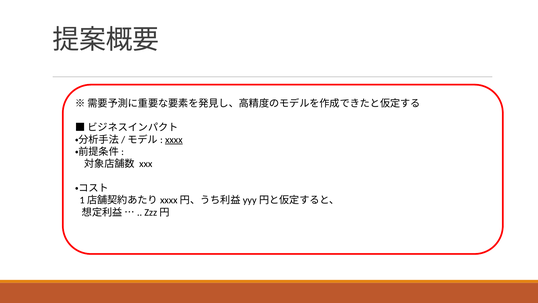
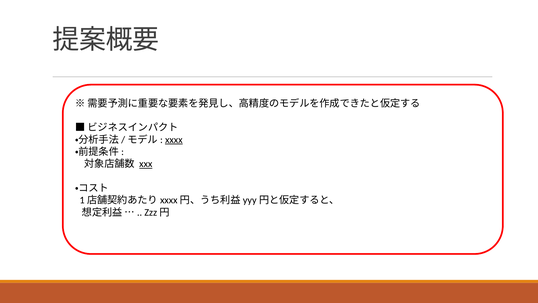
xxx underline: none -> present (146, 164)
